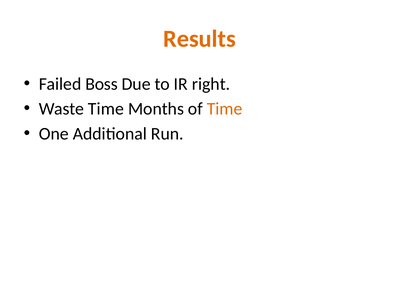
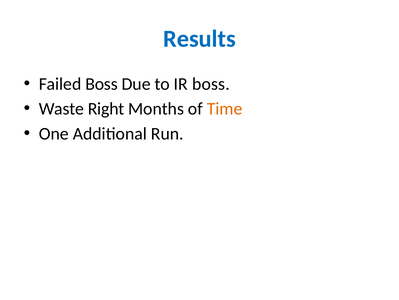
Results colour: orange -> blue (199, 39)
IR right: right -> boss (211, 84)
Waste Time: Time -> Right (106, 109)
